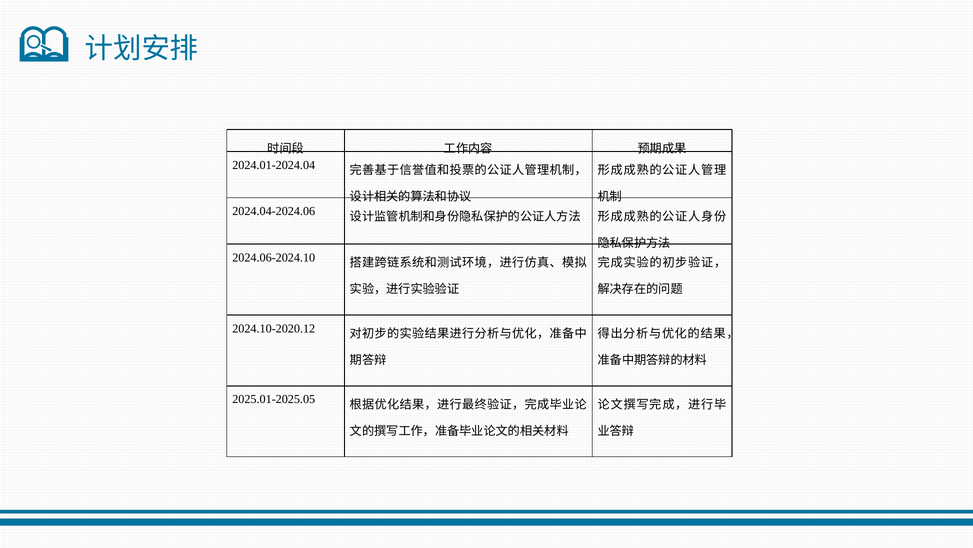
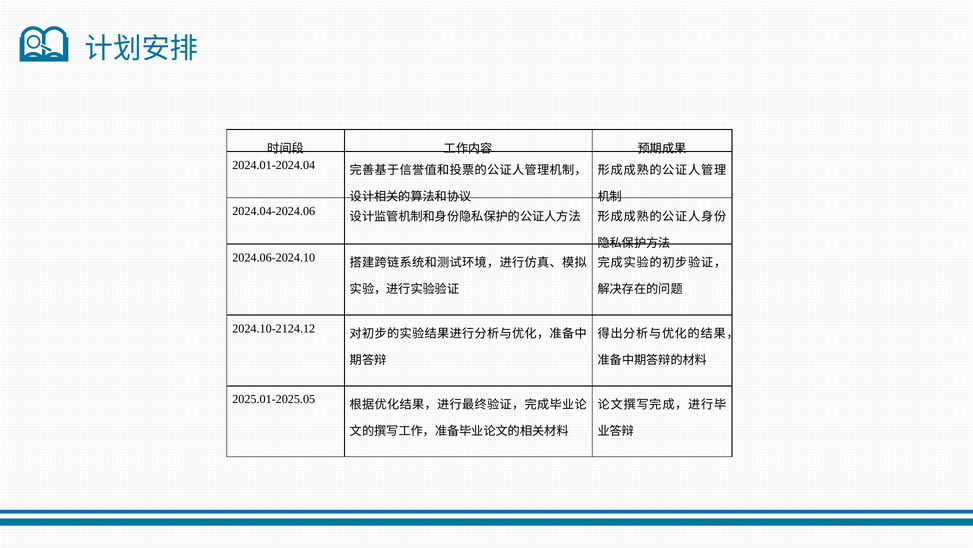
2024.10-2020.12: 2024.10-2020.12 -> 2024.10-2124.12 (274, 328)
